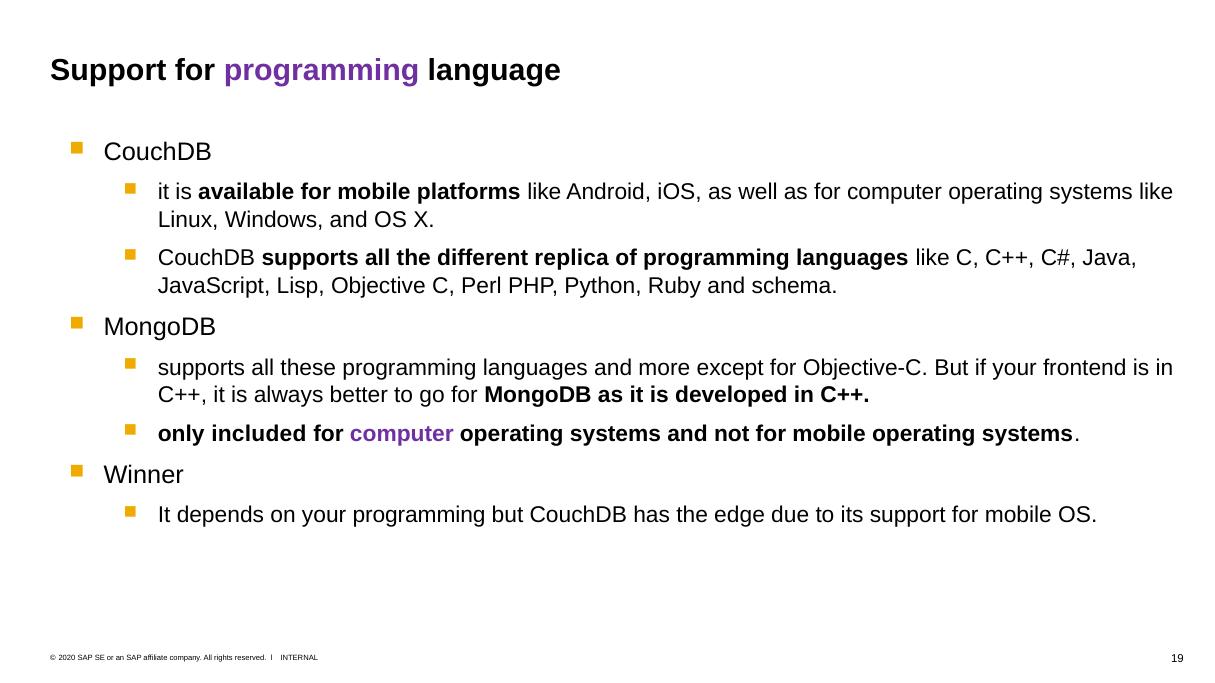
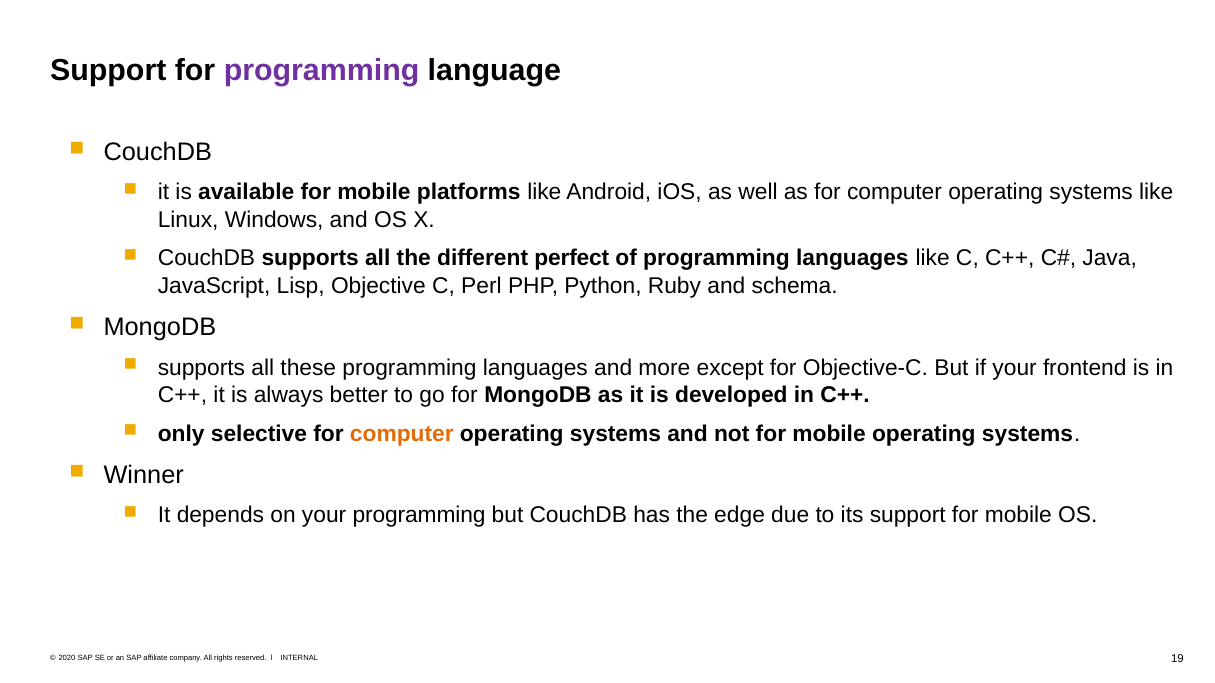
replica: replica -> perfect (572, 259)
included: included -> selective (259, 434)
computer colour: purple -> orange (402, 434)
